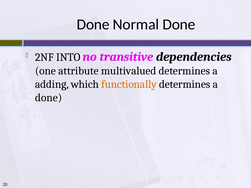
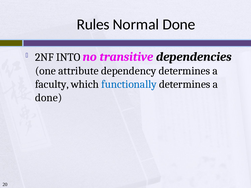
Done: Done -> Rules (93, 25)
multivalued: multivalued -> dependency (129, 71)
adding: adding -> faculty (52, 84)
functionally colour: orange -> blue (129, 84)
